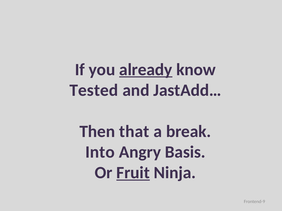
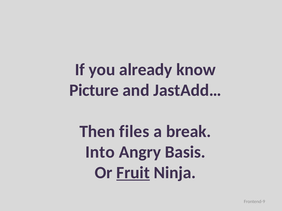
already underline: present -> none (146, 70)
Tested: Tested -> Picture (94, 90)
that: that -> files (134, 132)
